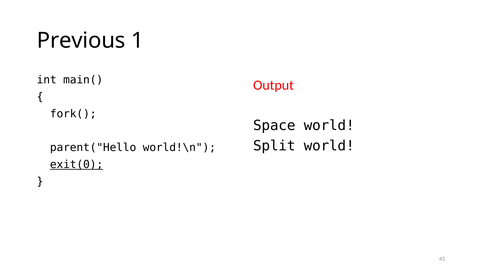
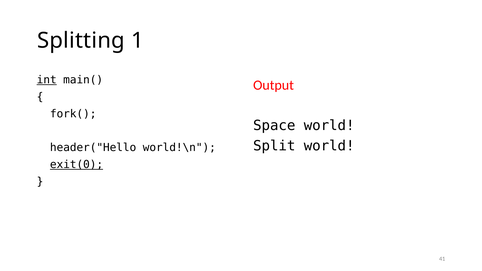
Previous: Previous -> Splitting (81, 40)
int underline: none -> present (47, 80)
parent("Hello: parent("Hello -> header("Hello (93, 148)
